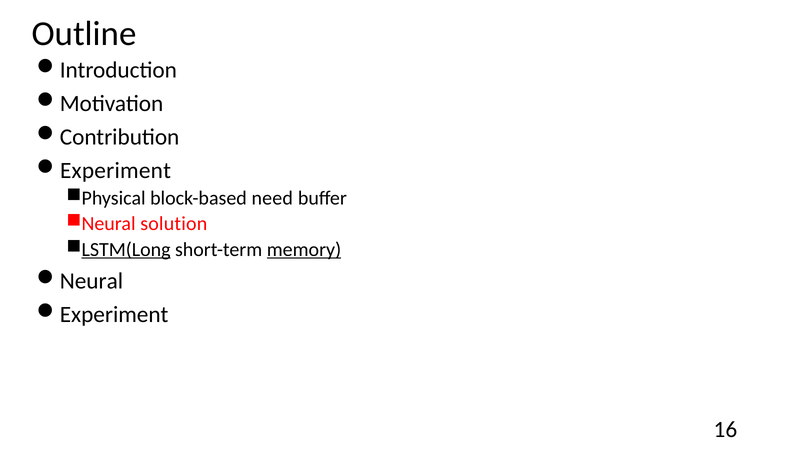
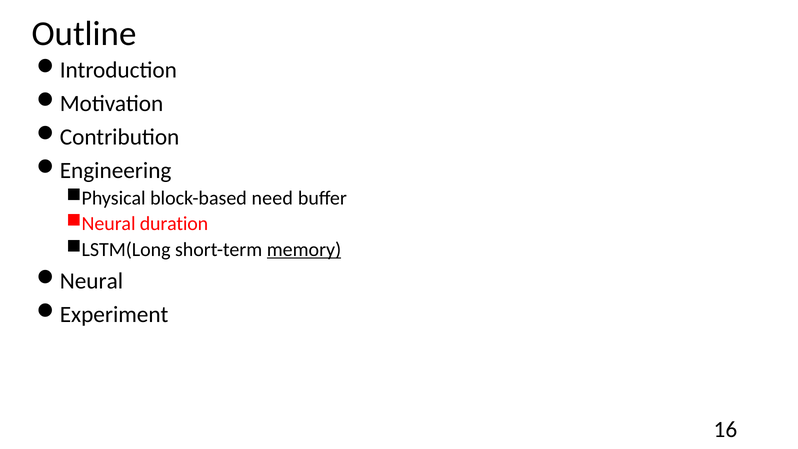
Experiment: Experiment -> Engineering (116, 171)
solution: solution -> duration (174, 224)
LSTM(Long underline: present -> none (126, 249)
